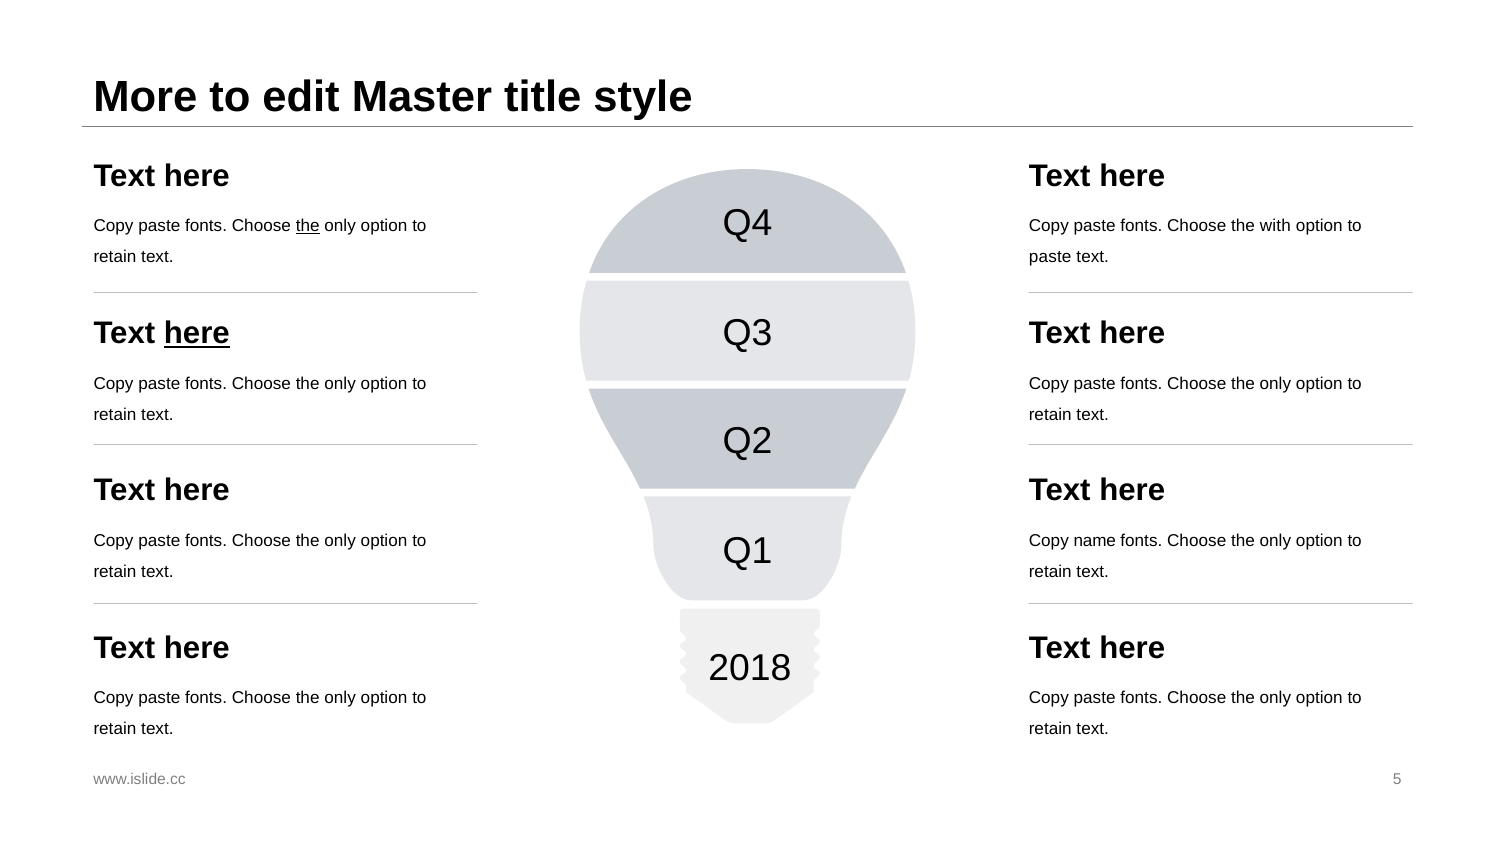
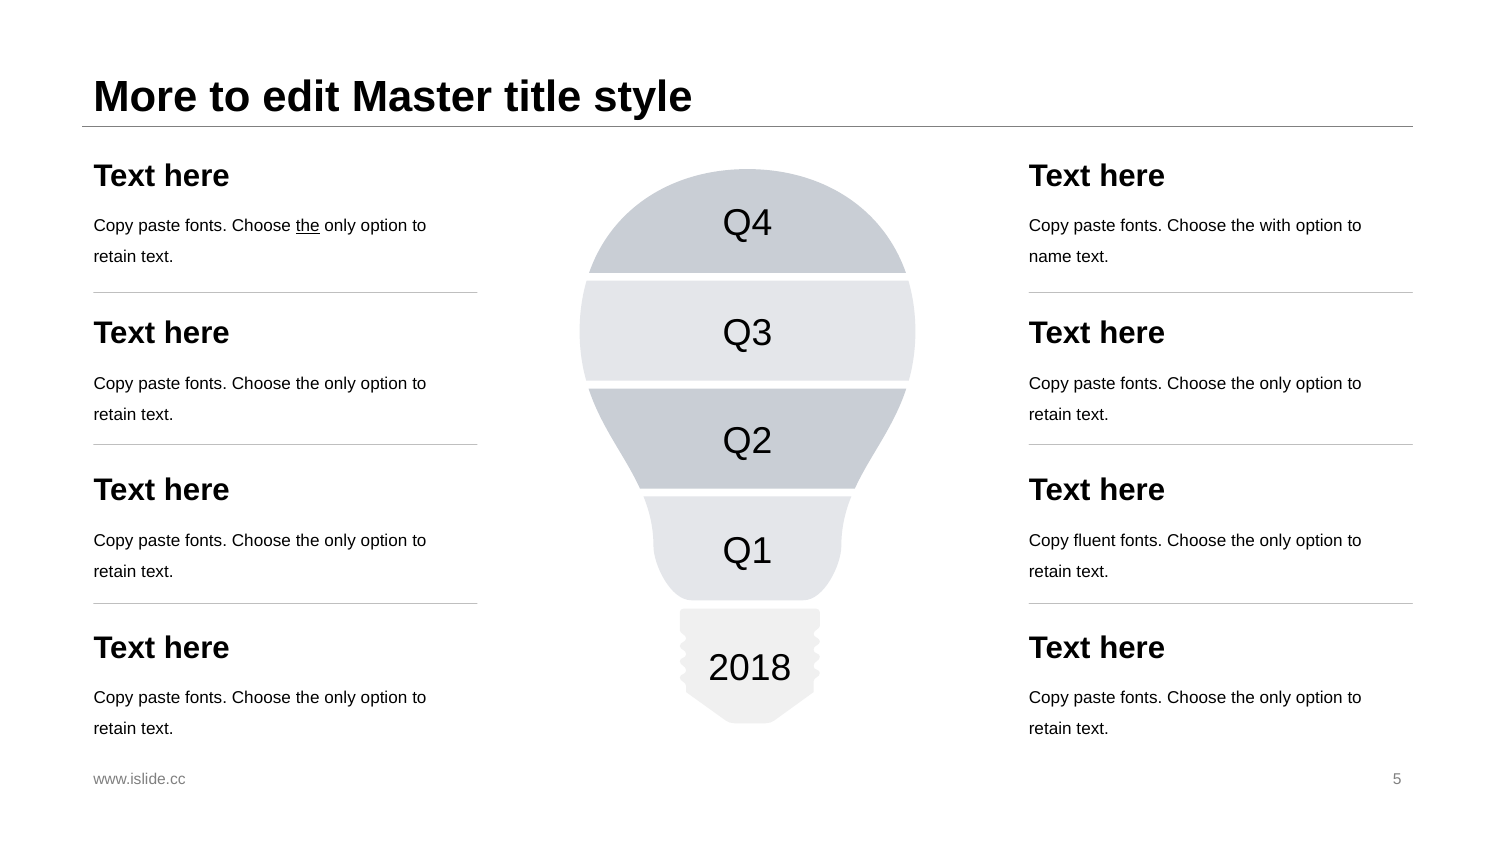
paste: paste -> name (1050, 257)
here underline: present -> none (197, 334)
name: name -> fluent (1095, 540)
